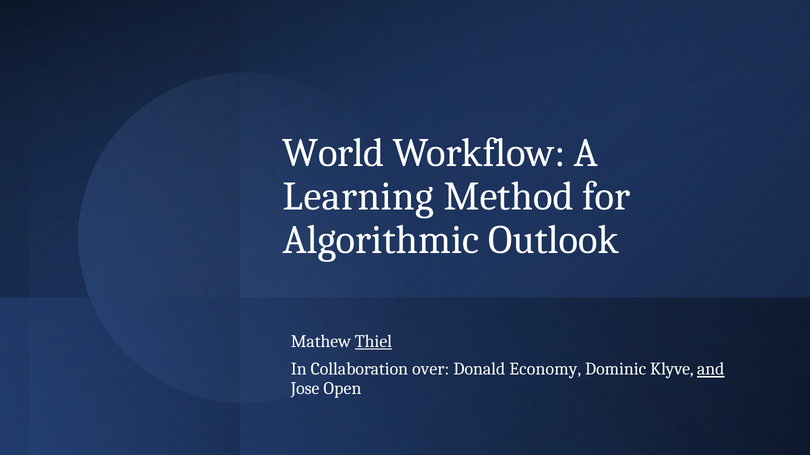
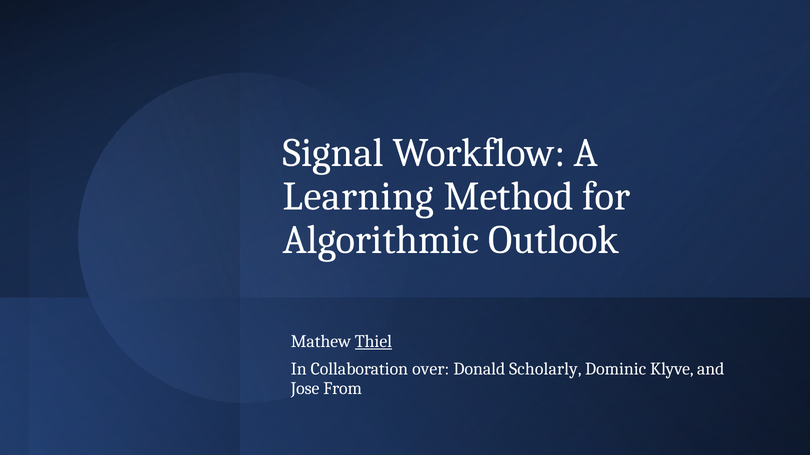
World: World -> Signal (333, 153)
Economy: Economy -> Scholarly (545, 370)
and underline: present -> none (711, 370)
Open: Open -> From (343, 389)
